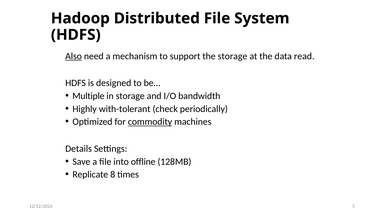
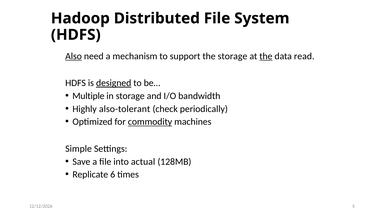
the underline: none -> present (266, 56)
designed underline: none -> present (114, 83)
with-tolerant: with-tolerant -> also-tolerant (125, 109)
Details: Details -> Simple (79, 149)
offline: offline -> actual (143, 162)
8: 8 -> 6 (113, 175)
